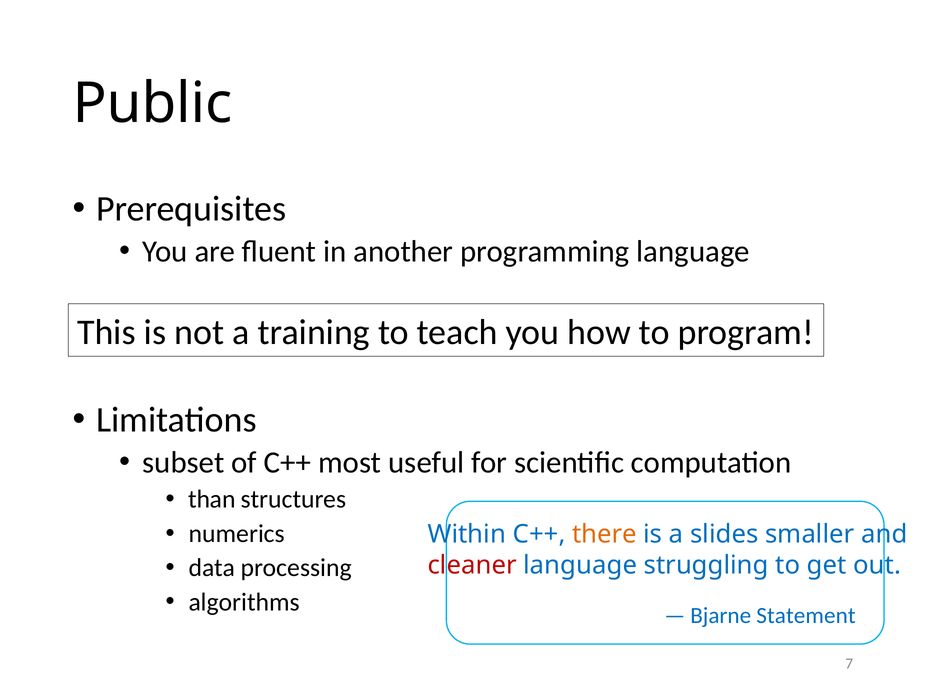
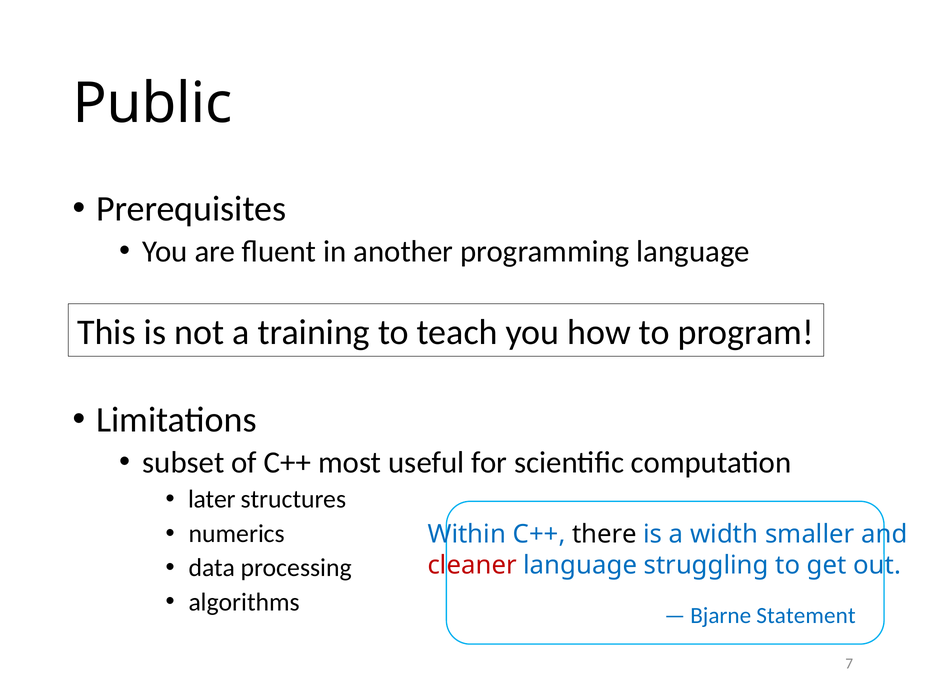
than: than -> later (212, 499)
there colour: orange -> black (604, 534)
slides: slides -> width (724, 534)
